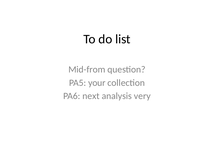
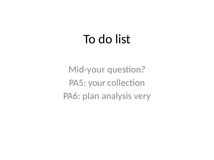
Mid-from: Mid-from -> Mid-your (87, 70)
next: next -> plan (91, 96)
